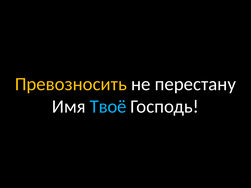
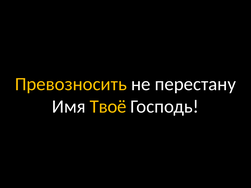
Твоё colour: light blue -> yellow (108, 107)
